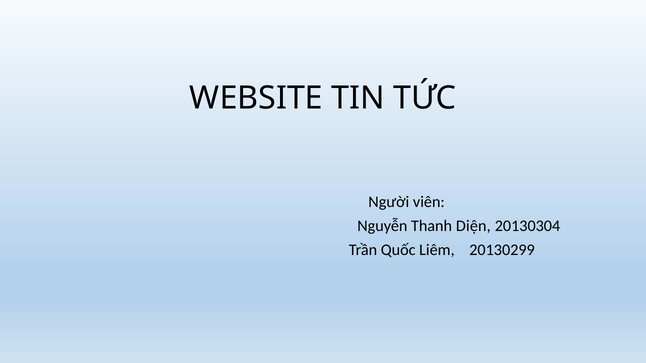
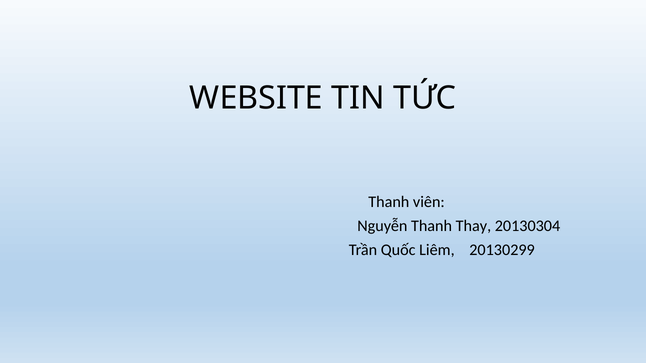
Người: Người -> Thanh (389, 202)
Diện: Diện -> Thay (473, 226)
